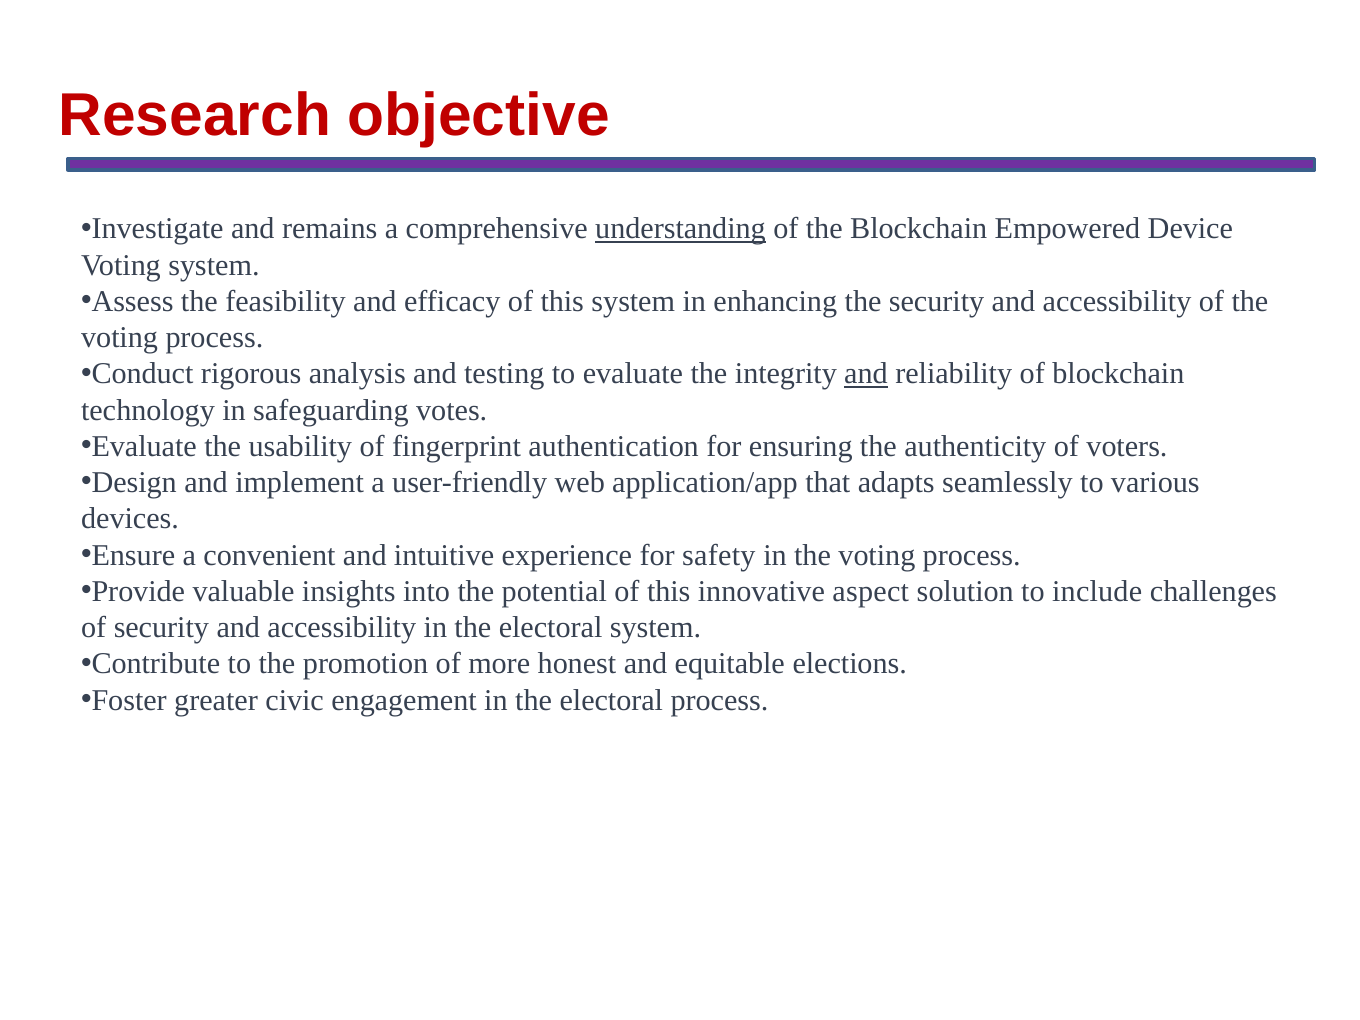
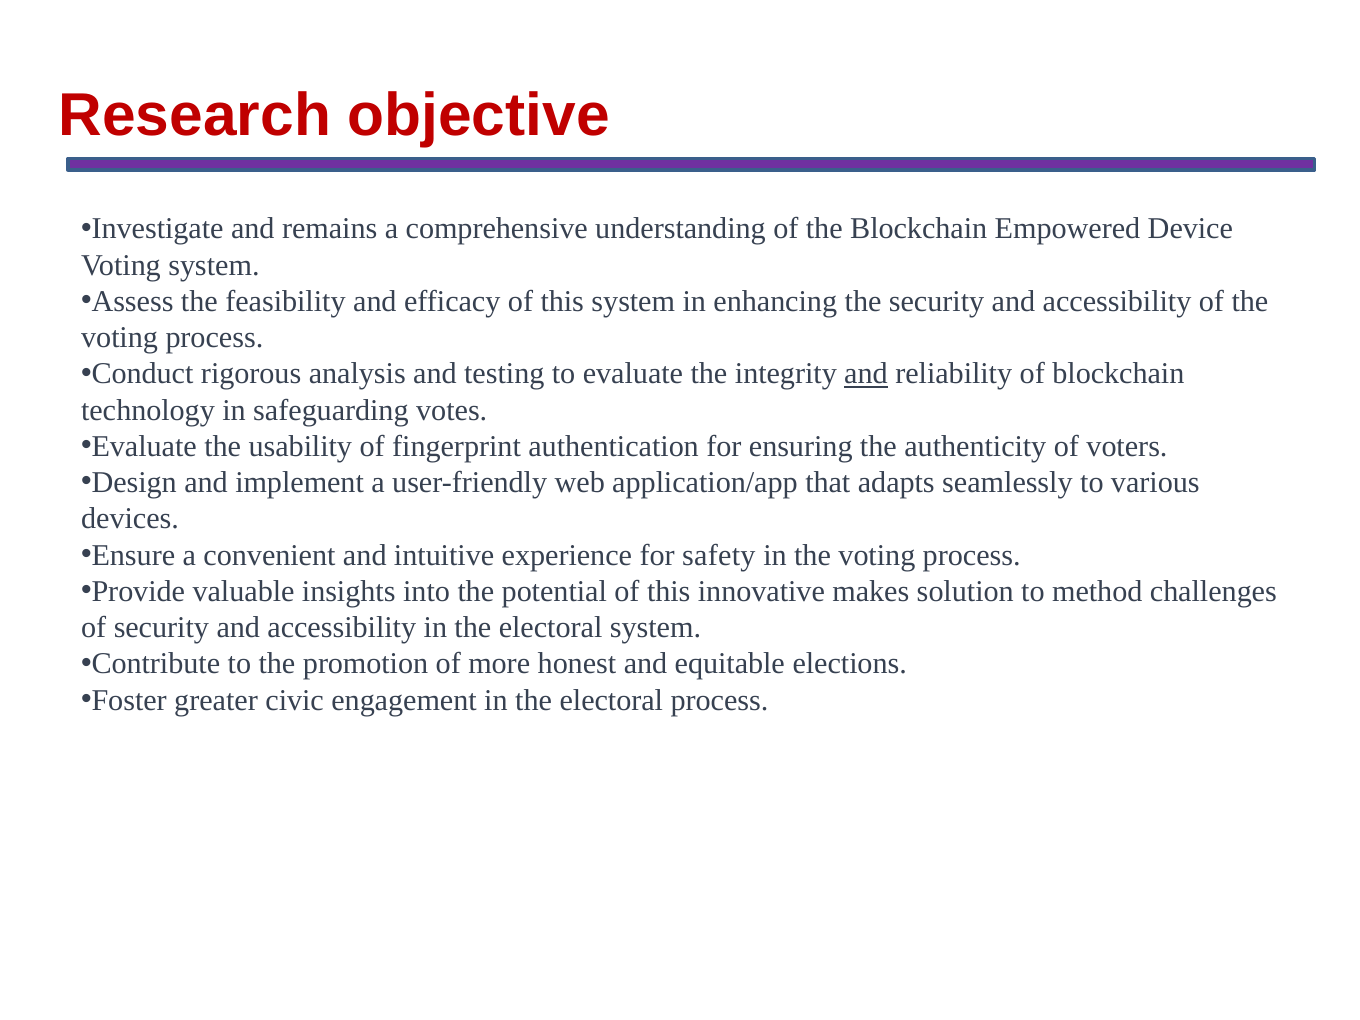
understanding underline: present -> none (681, 229)
aspect: aspect -> makes (871, 591)
include: include -> method (1097, 591)
